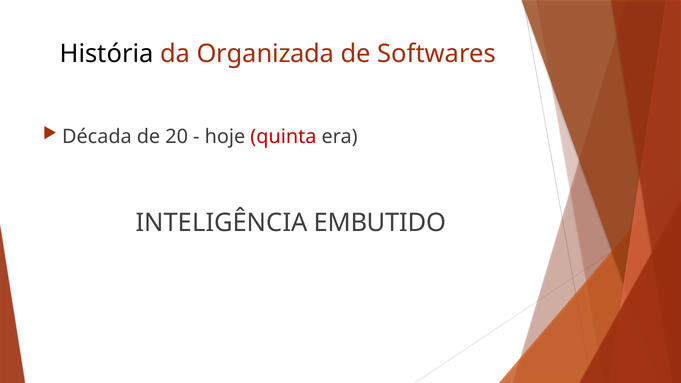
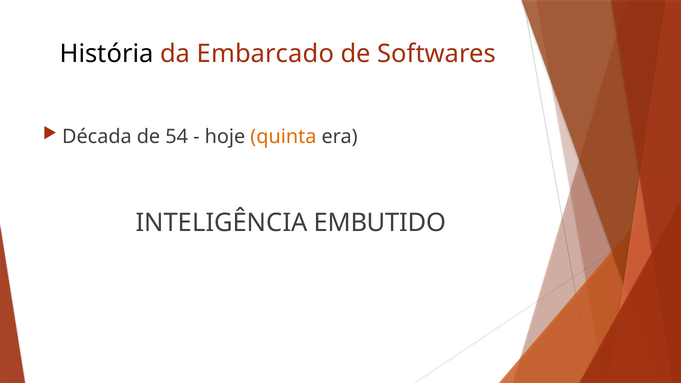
Organizada: Organizada -> Embarcado (265, 54)
20: 20 -> 54 (177, 137)
quinta colour: red -> orange (283, 137)
